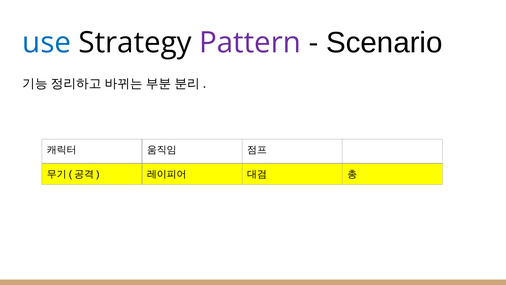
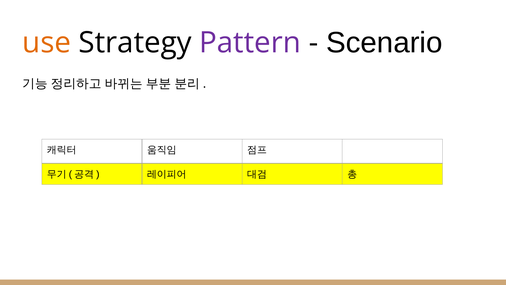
use colour: blue -> orange (47, 43)
